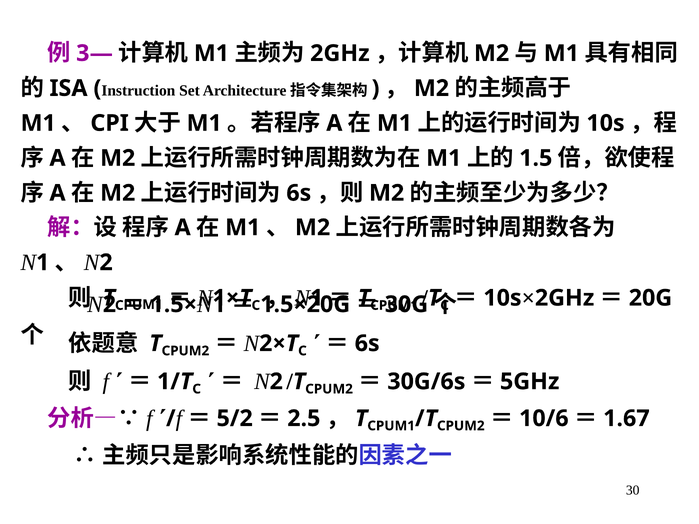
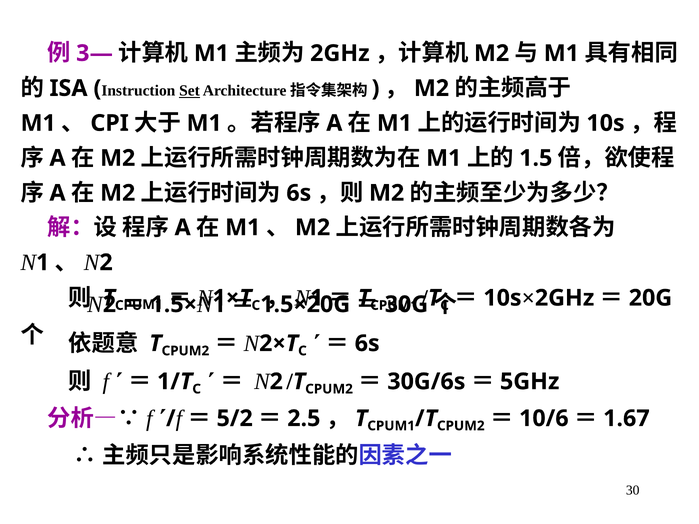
Set underline: none -> present (189, 91)
